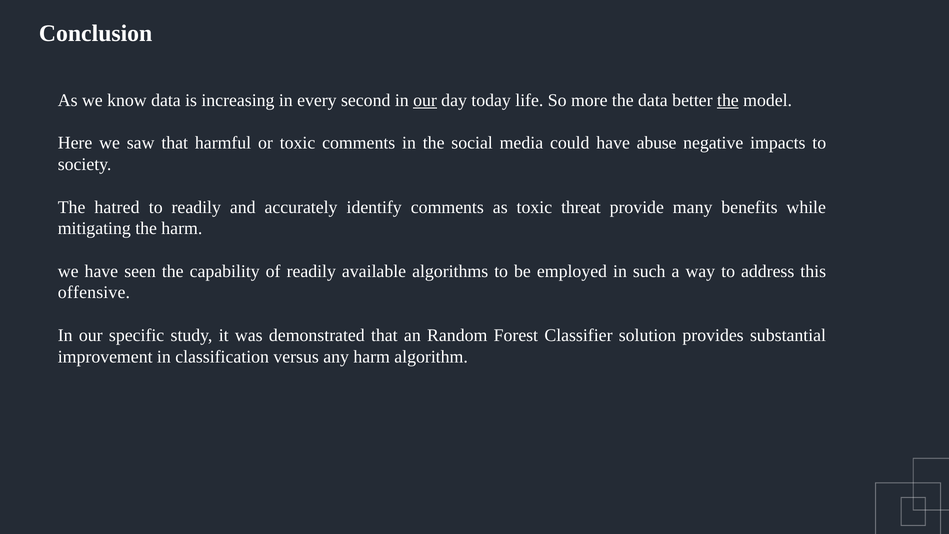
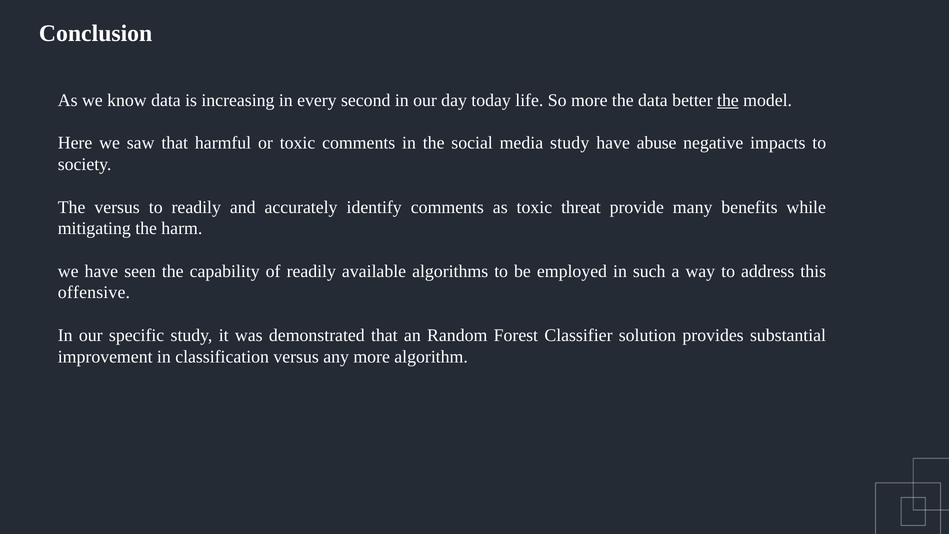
our underline: present -> none (425, 100)
media could: could -> study (570, 143)
The hatred: hatred -> versus (117, 207)
any harm: harm -> more (372, 357)
